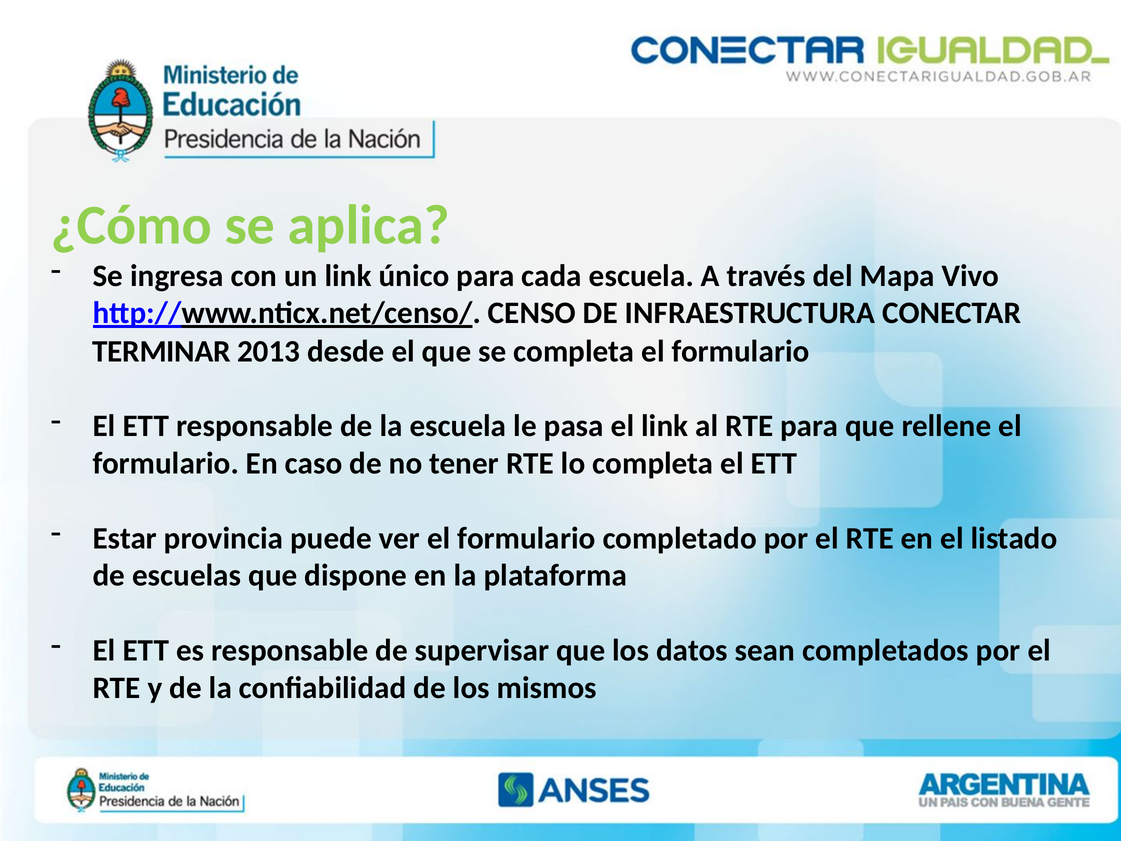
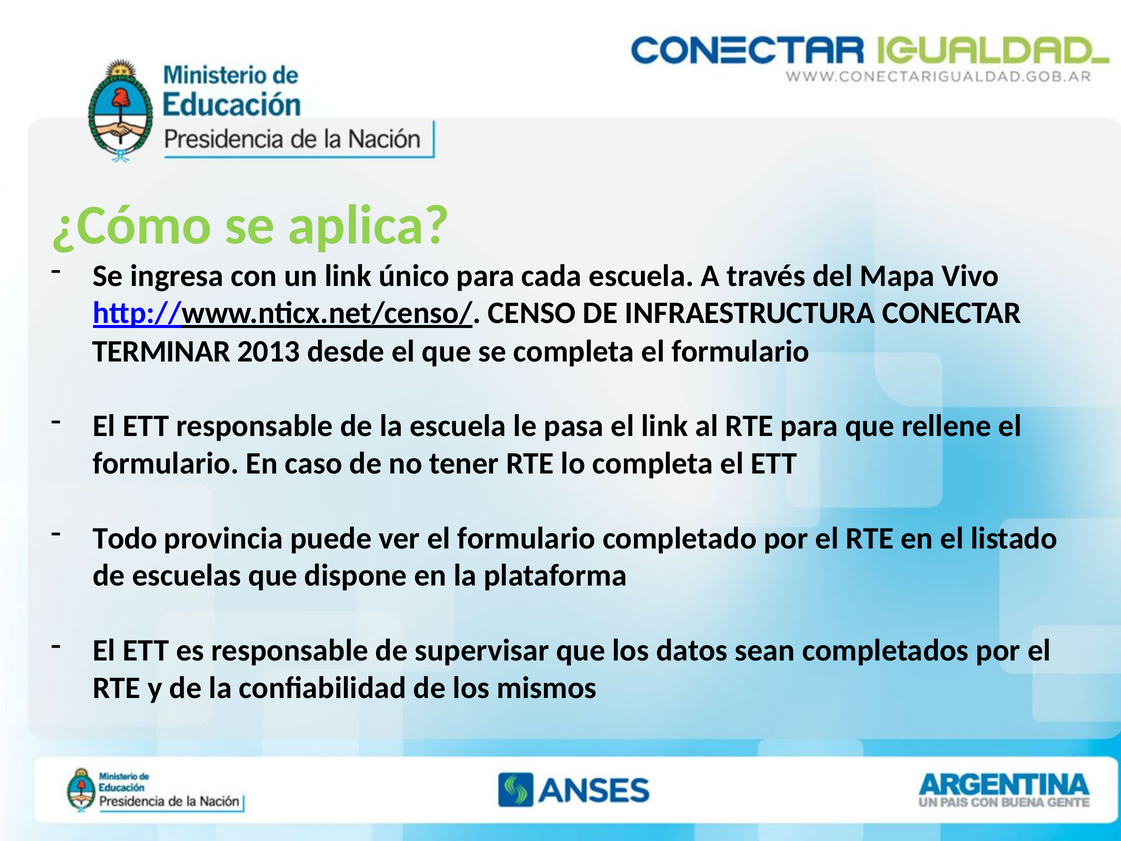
Estar: Estar -> Todo (125, 538)
